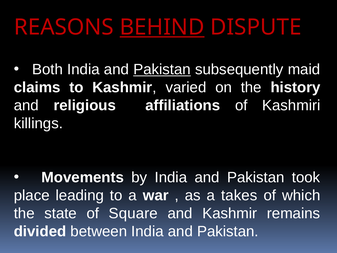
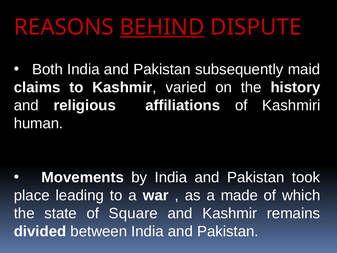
Pakistan underline: present -> none (162, 69)
killings: killings -> human (38, 123)
takes: takes -> made (239, 195)
